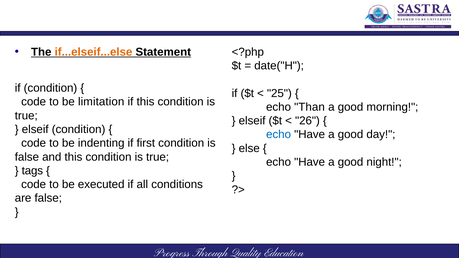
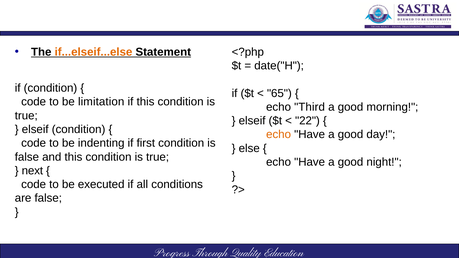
25: 25 -> 65 (279, 93)
Than: Than -> Third (310, 107)
26: 26 -> 22 (307, 121)
echo colour: blue -> orange (279, 135)
tags: tags -> next (32, 171)
